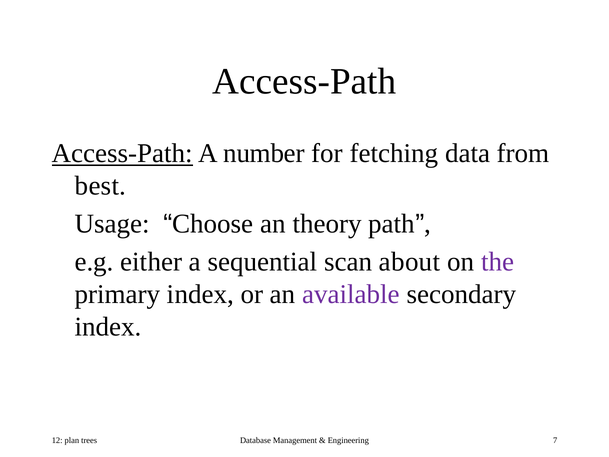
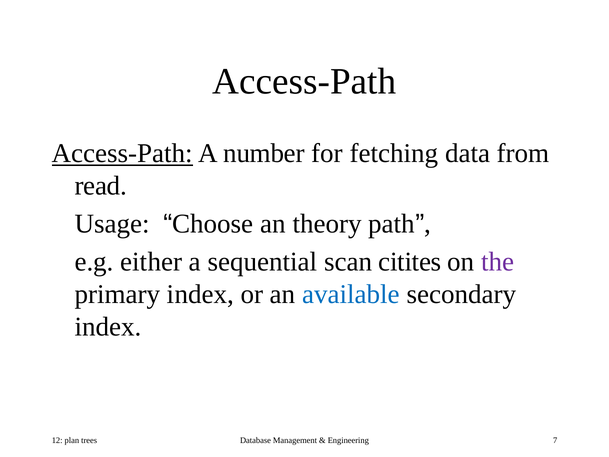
best: best -> read (101, 186)
about: about -> citites (410, 261)
available colour: purple -> blue (351, 294)
